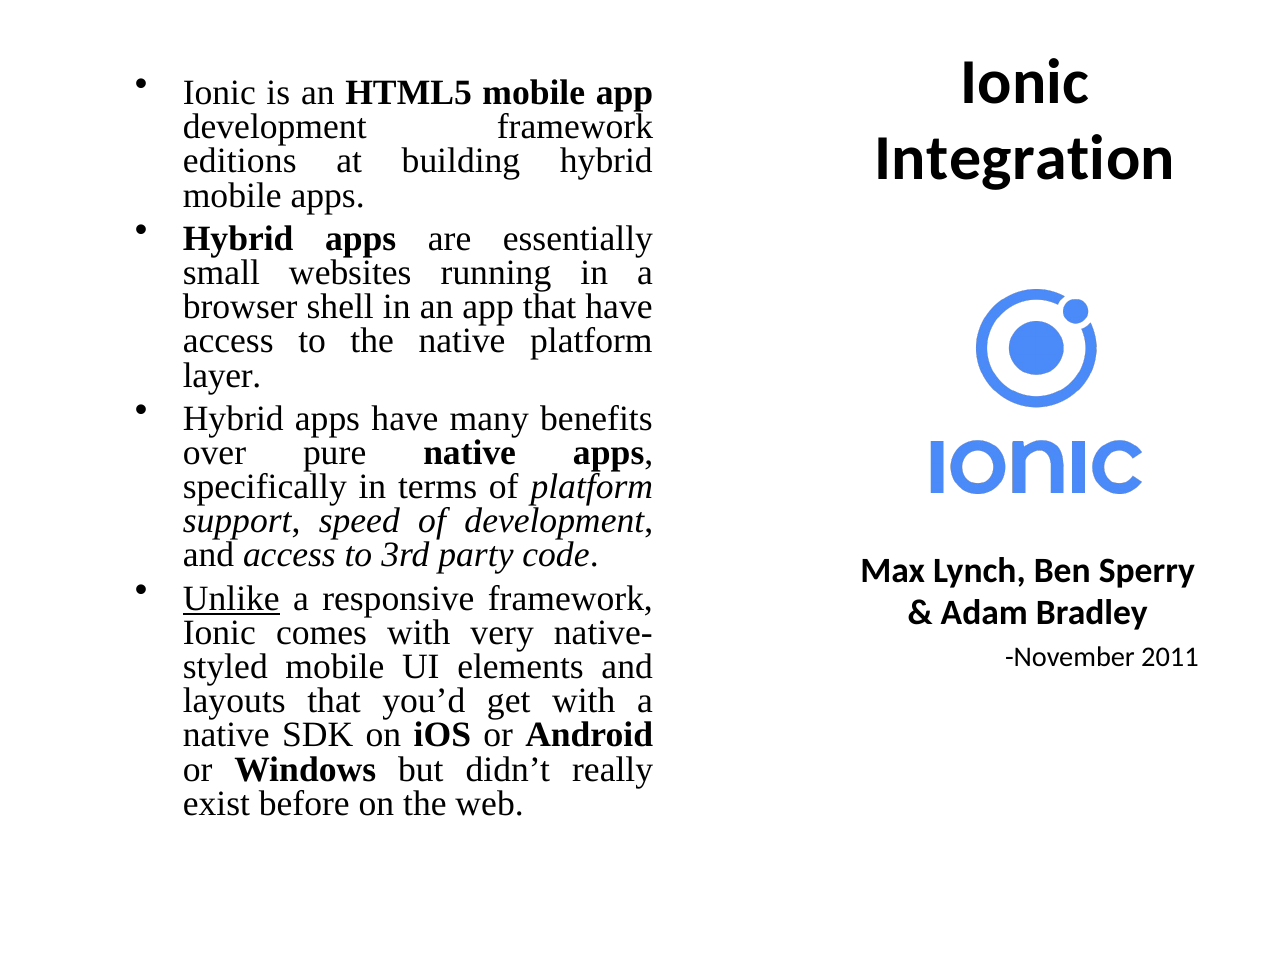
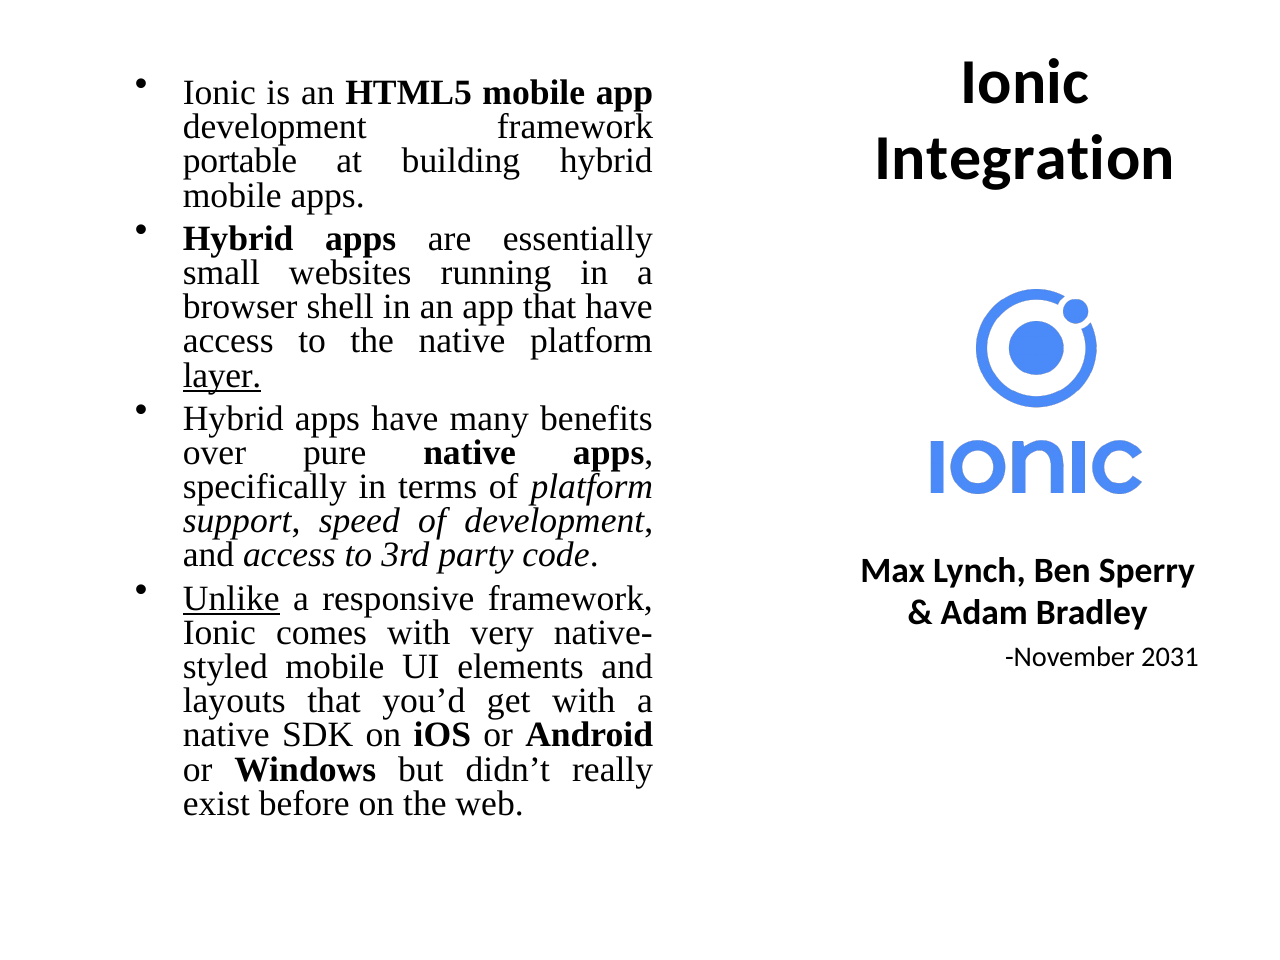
editions: editions -> portable (240, 161)
layer underline: none -> present (222, 375)
2011: 2011 -> 2031 (1170, 657)
